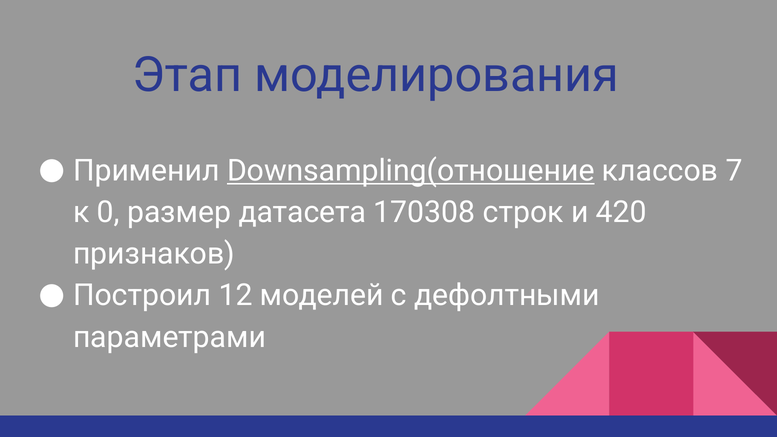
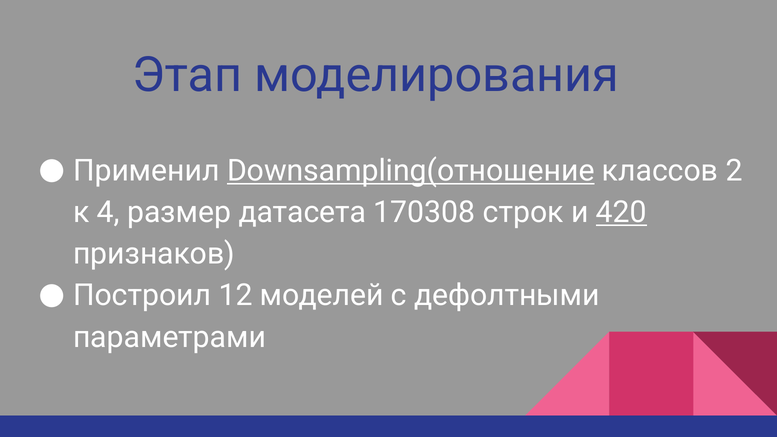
7: 7 -> 2 (734, 171)
0: 0 -> 4 (108, 212)
420 underline: none -> present (621, 212)
